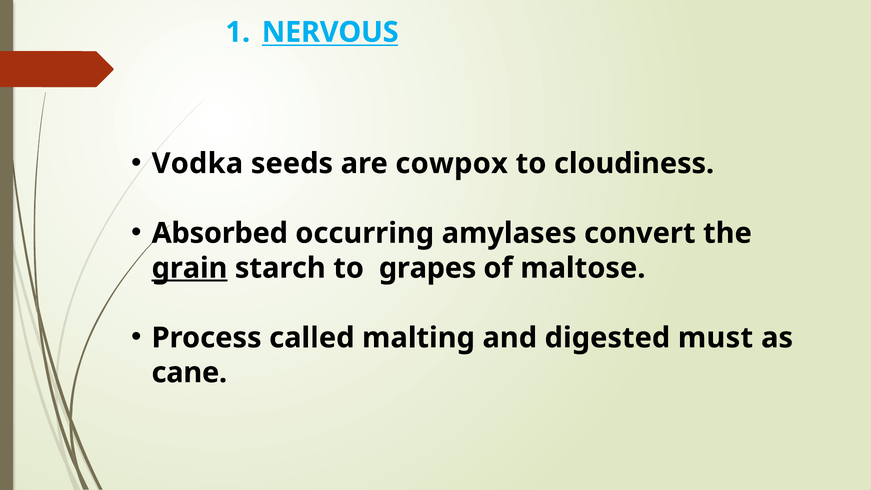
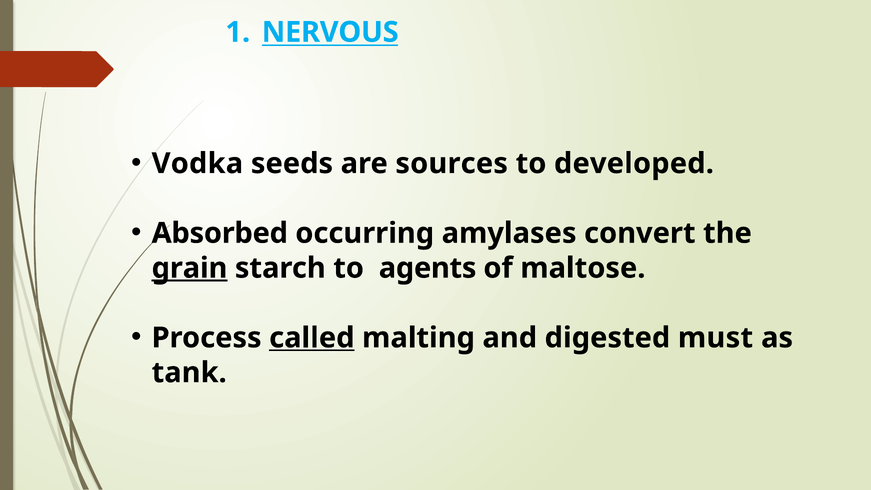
cowpox: cowpox -> sources (452, 164)
cloudiness: cloudiness -> developed (634, 164)
grapes: grapes -> agents (428, 268)
called underline: none -> present (312, 338)
cane: cane -> tank (189, 373)
